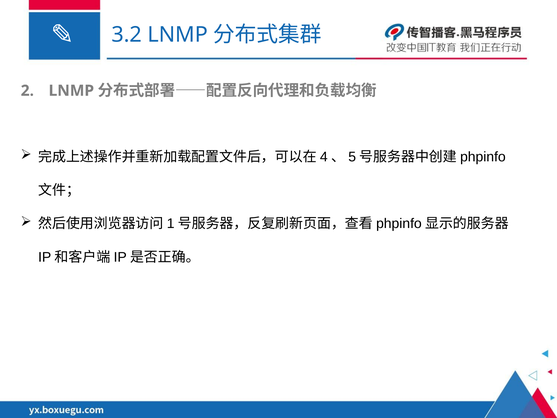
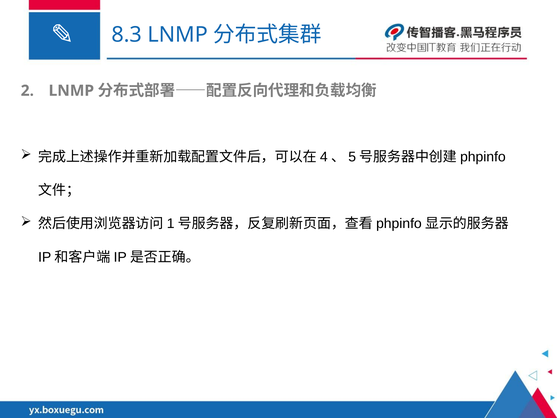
3.2: 3.2 -> 8.3 (127, 35)
